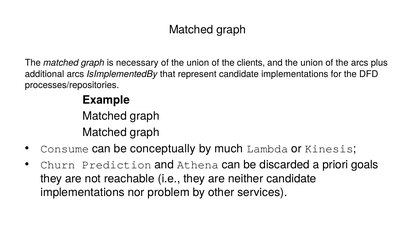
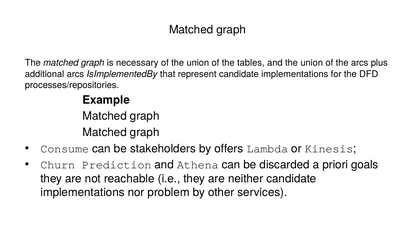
clients: clients -> tables (251, 63)
conceptually: conceptually -> stakeholders (163, 148)
much: much -> offers (229, 148)
